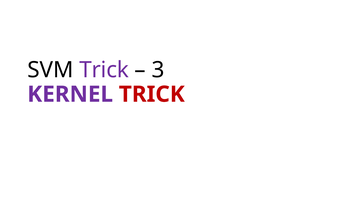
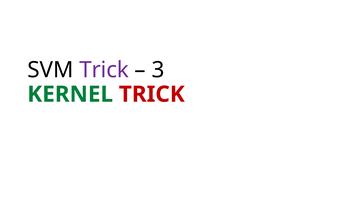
KERNEL colour: purple -> green (70, 94)
